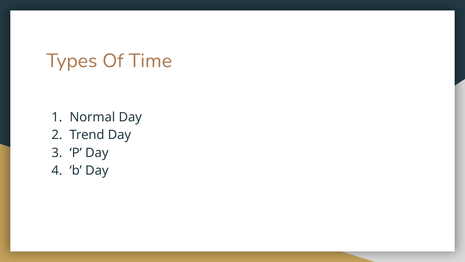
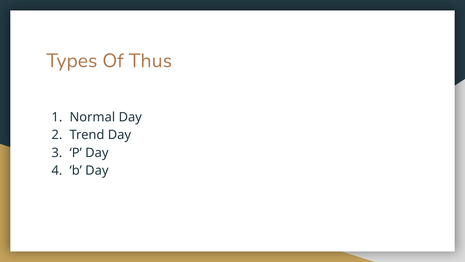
Time: Time -> Thus (150, 61)
